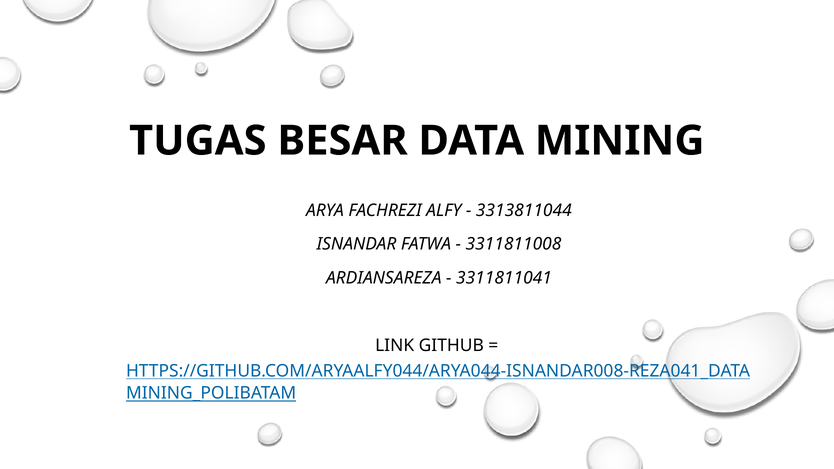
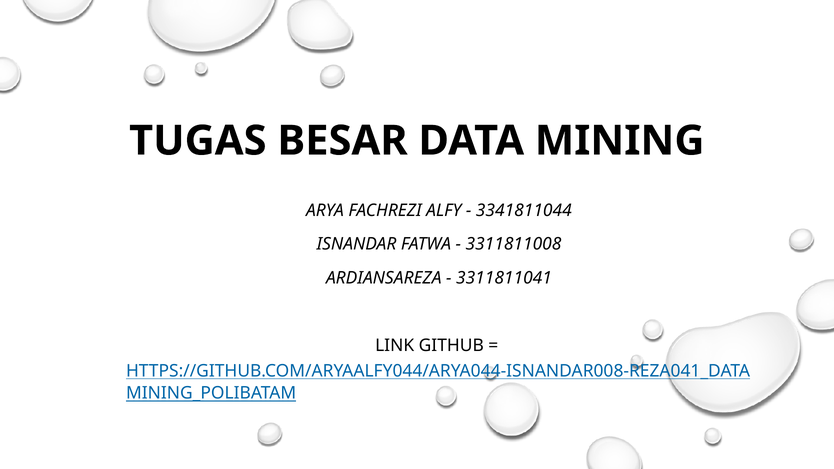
3313811044: 3313811044 -> 3341811044 (524, 211)
